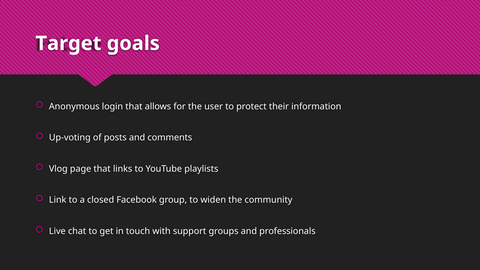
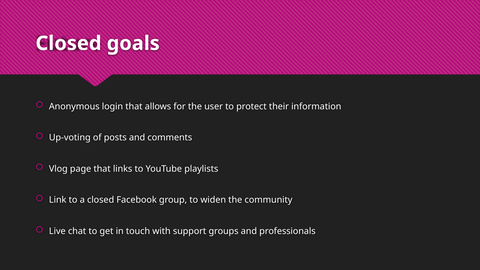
Target: Target -> Closed (68, 43)
